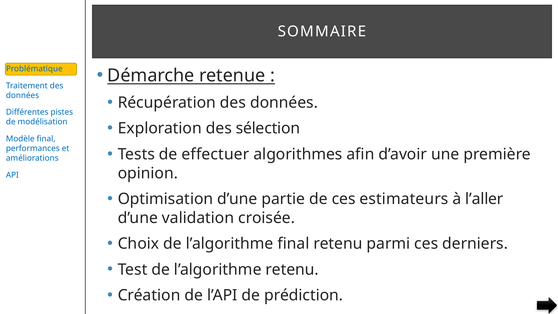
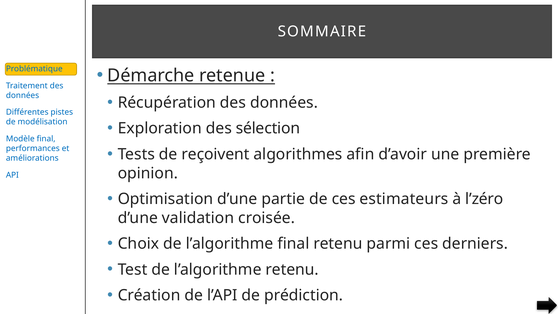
effectuer: effectuer -> reçoivent (216, 154)
l’aller: l’aller -> l’zéro (484, 199)
